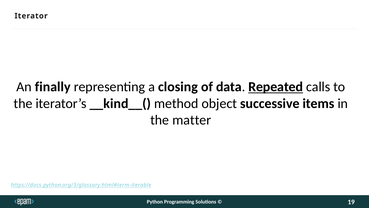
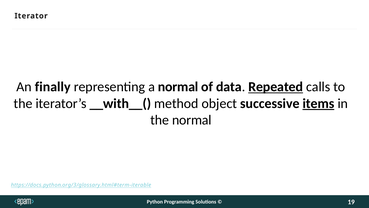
a closing: closing -> normal (178, 87)
__kind__(: __kind__( -> __with__( (120, 103)
items underline: none -> present (318, 103)
the matter: matter -> normal (192, 120)
